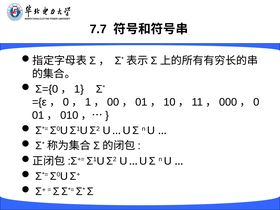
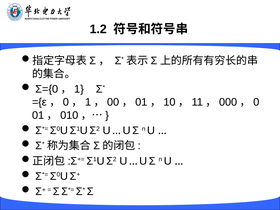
7.7: 7.7 -> 1.2 (98, 29)
